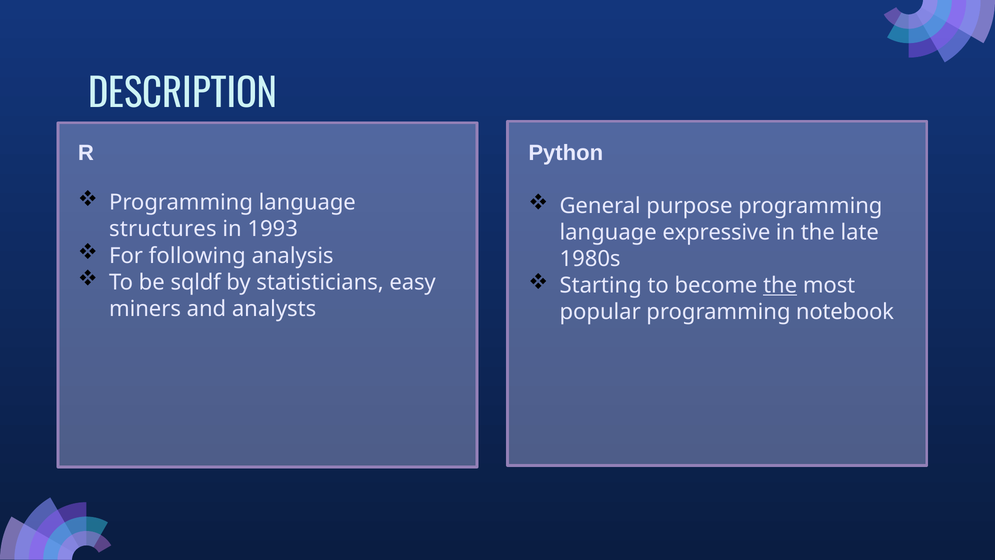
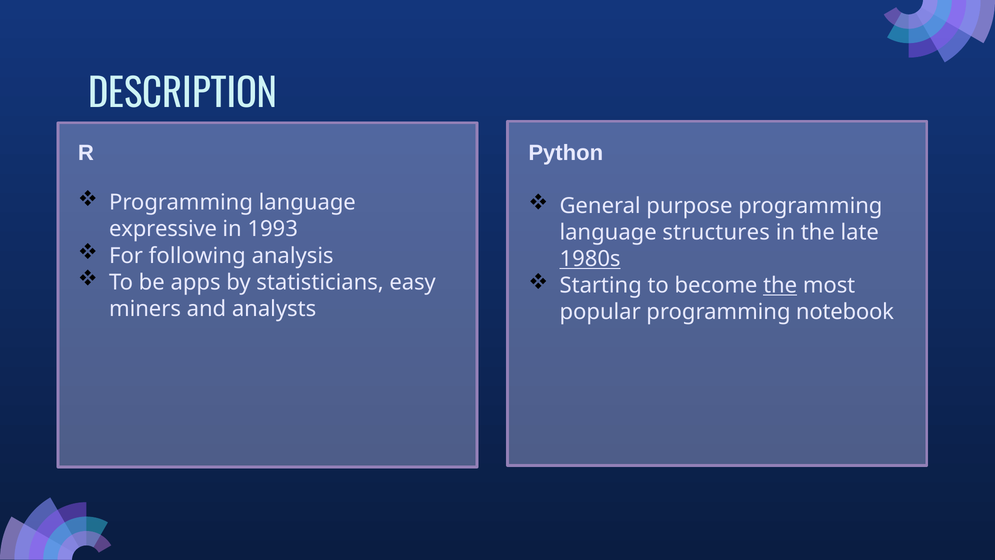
structures: structures -> expressive (163, 229)
expressive: expressive -> structures (716, 232)
1980s underline: none -> present (590, 259)
sqldf: sqldf -> apps (196, 282)
